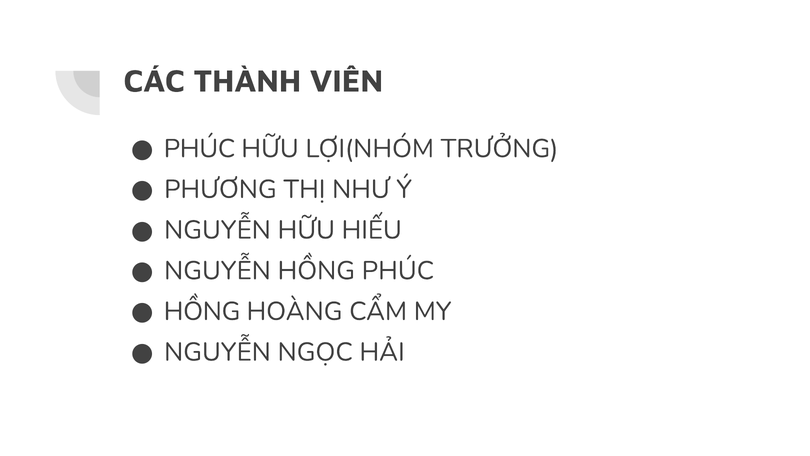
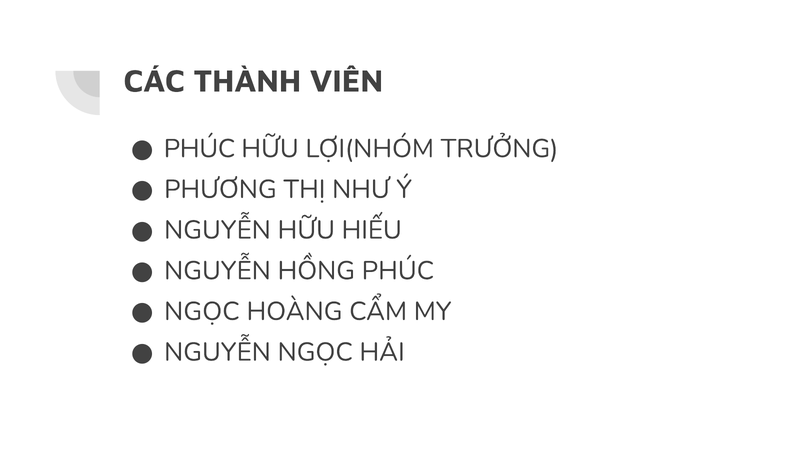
HỒNG: HỒNG -> NGỌC (202, 311)
